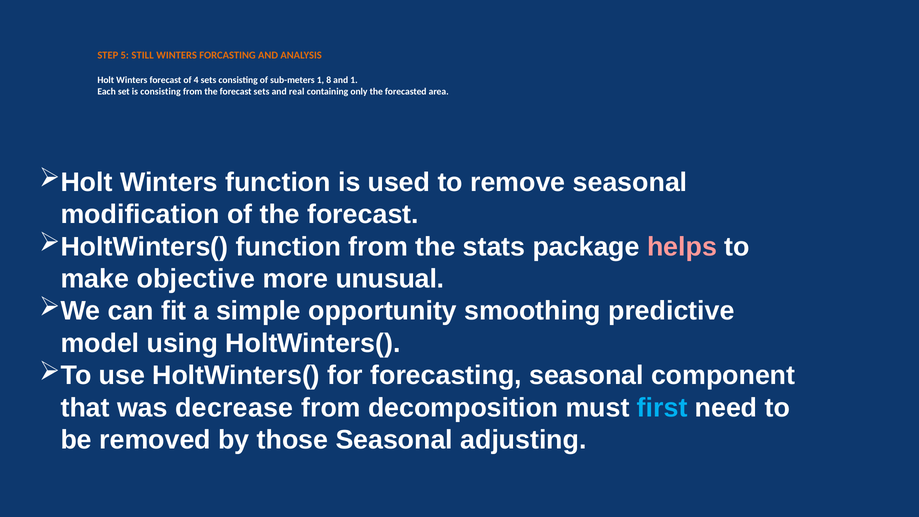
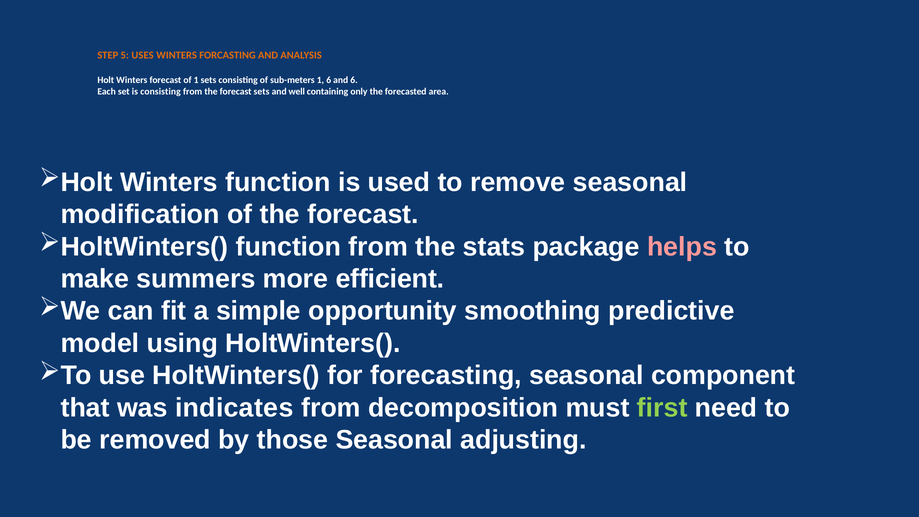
STILL: STILL -> USES (143, 55)
of 4: 4 -> 1 (196, 80)
1 8: 8 -> 6 (329, 80)
and 1: 1 -> 6 (354, 80)
real: real -> well (297, 91)
objective: objective -> summers (196, 279)
unusual: unusual -> efficient (390, 279)
decrease: decrease -> indicates (234, 408)
first colour: light blue -> light green (662, 408)
